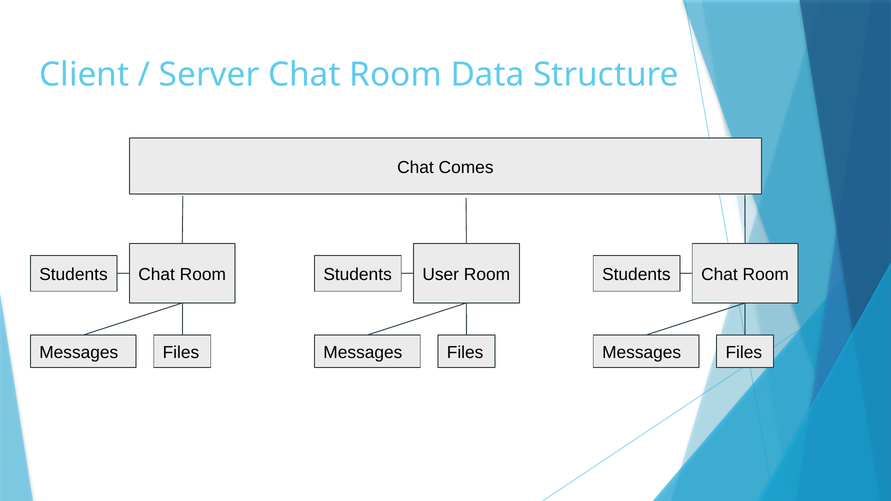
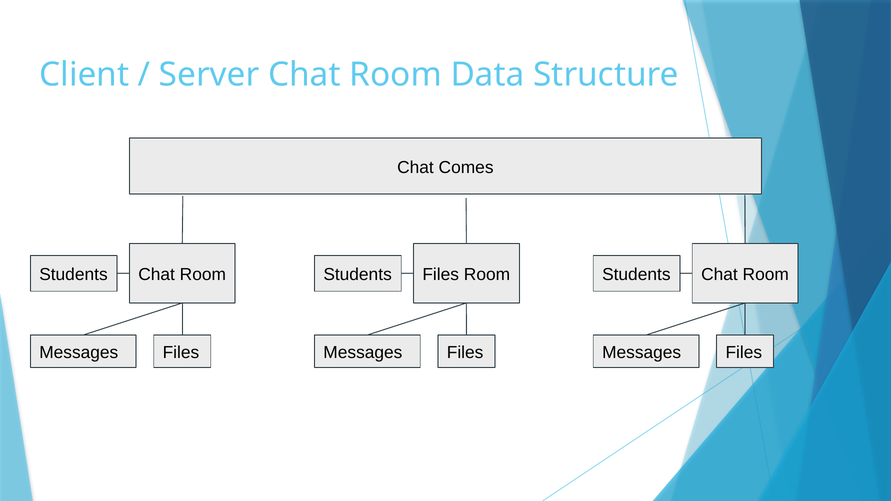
User: User -> Files (441, 275)
